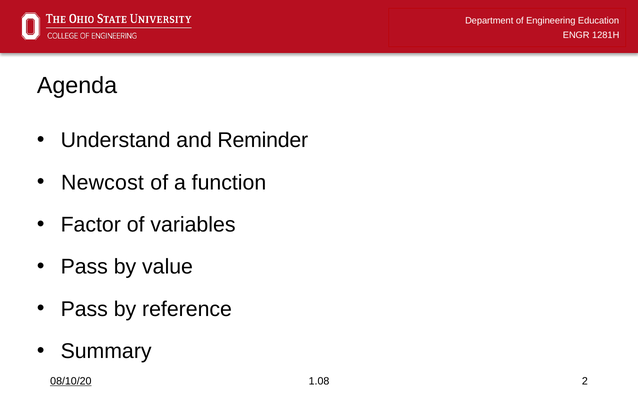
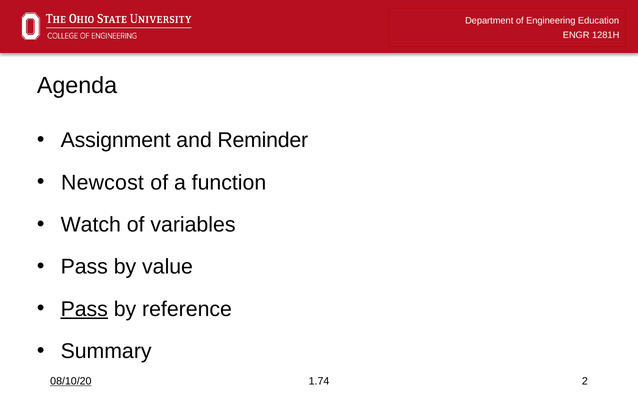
Understand: Understand -> Assignment (116, 140)
Factor: Factor -> Watch (91, 225)
Pass underline: none -> present (84, 309)
1.08: 1.08 -> 1.74 (319, 381)
